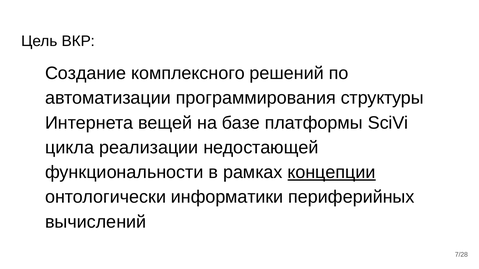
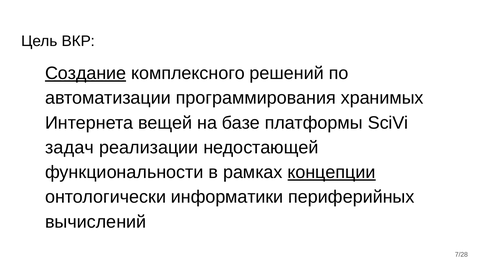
Создание underline: none -> present (86, 73)
структуры: структуры -> хранимых (382, 98)
цикла: цикла -> задач (70, 148)
